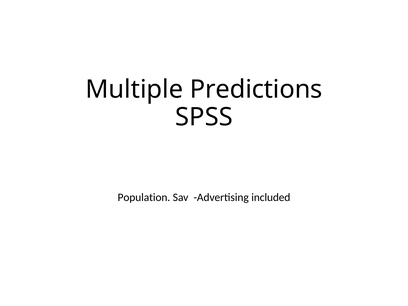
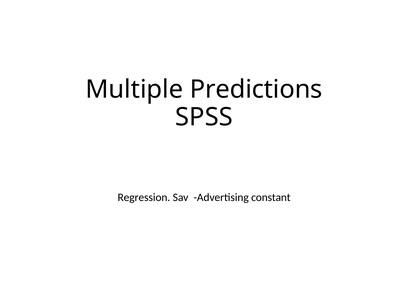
Population: Population -> Regression (144, 198)
included: included -> constant (271, 198)
